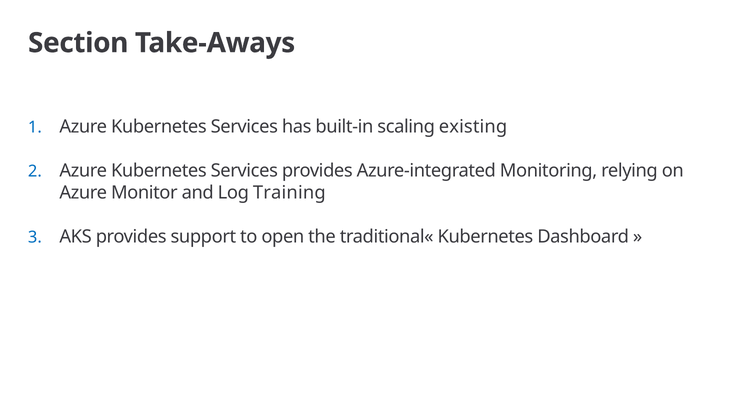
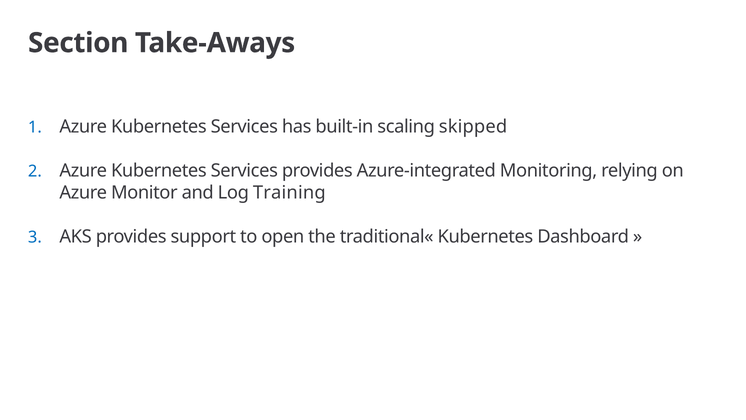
existing: existing -> skipped (473, 126)
